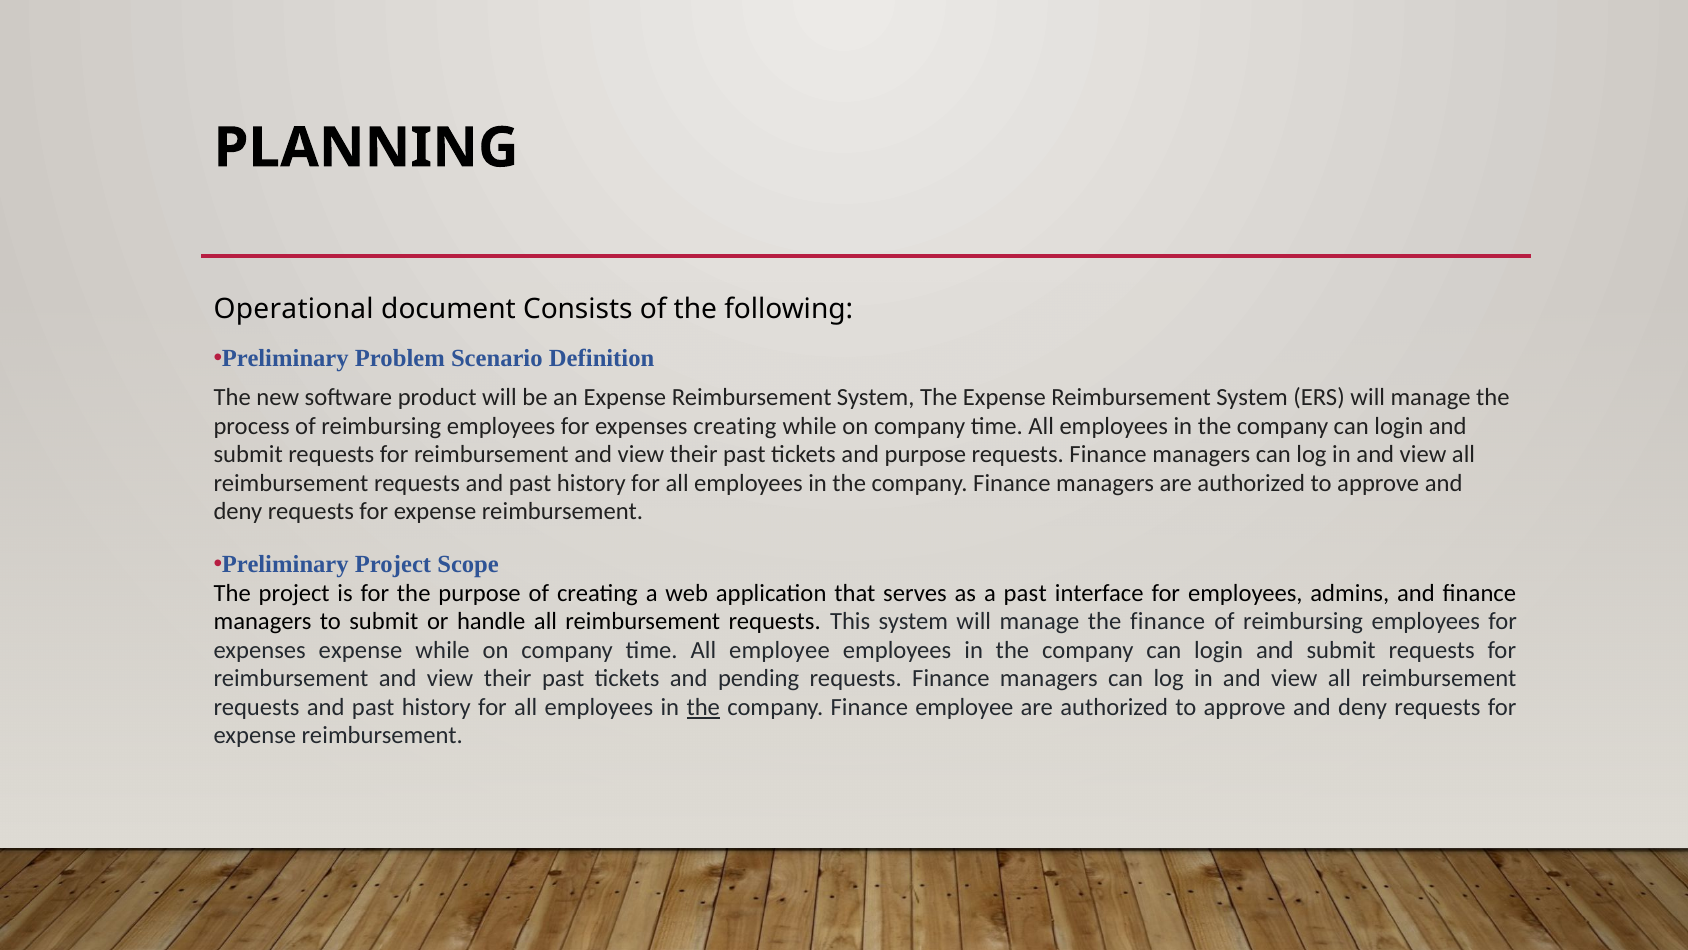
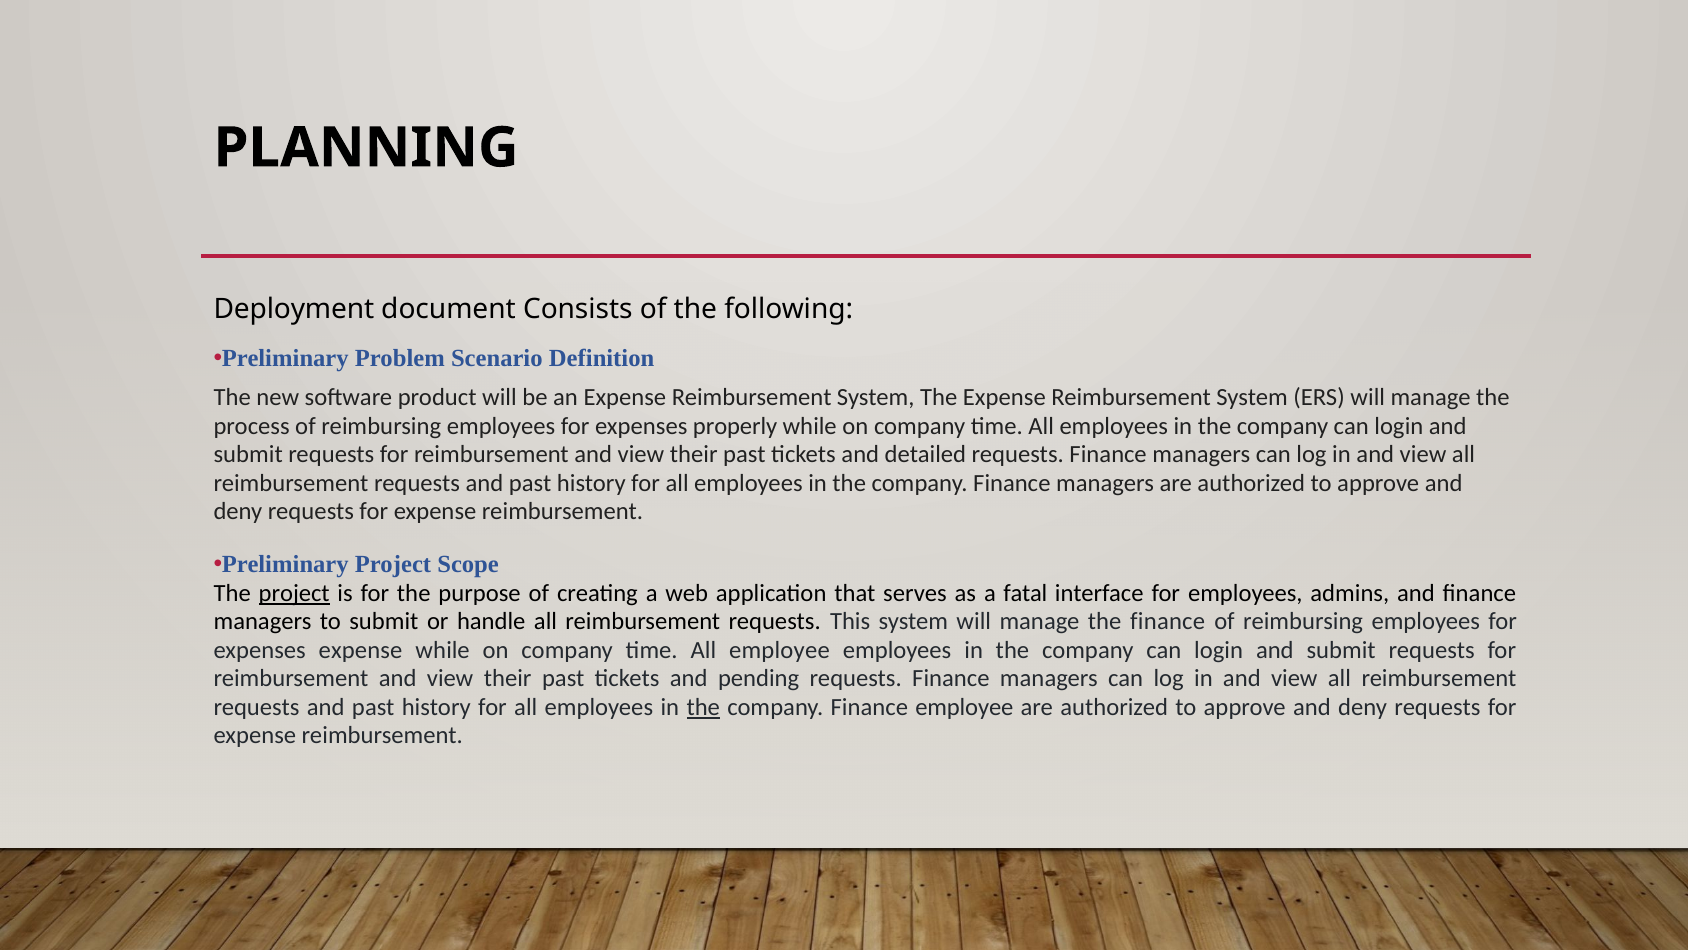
Operational: Operational -> Deployment (294, 309)
expenses creating: creating -> properly (735, 426)
and purpose: purpose -> detailed (925, 454)
project underline: none -> present (294, 593)
a past: past -> fatal (1025, 593)
